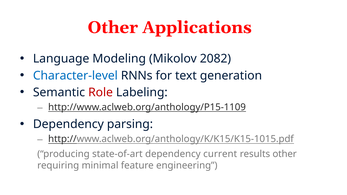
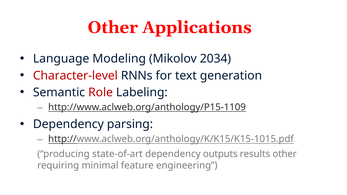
2082: 2082 -> 2034 (215, 59)
Character-level colour: blue -> red (75, 76)
current: current -> outputs (220, 154)
